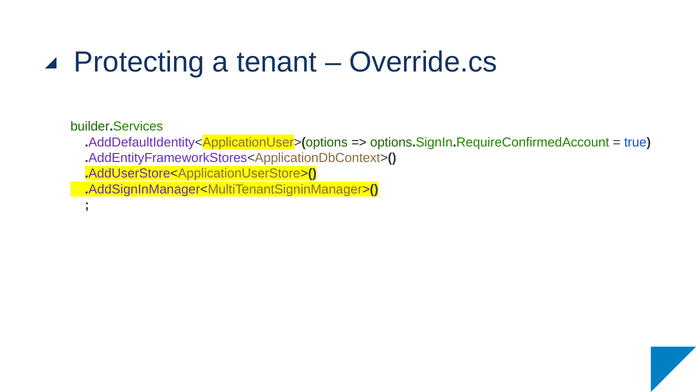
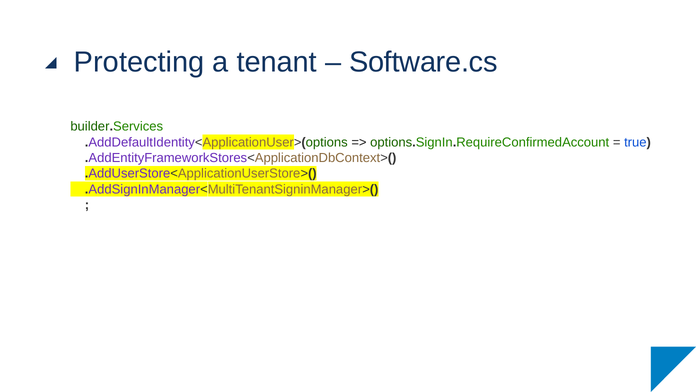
Override.cs: Override.cs -> Software.cs (423, 62)
